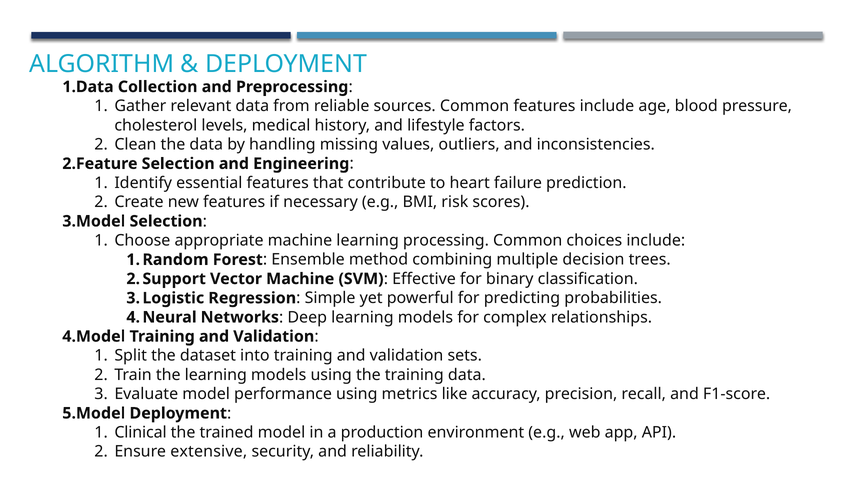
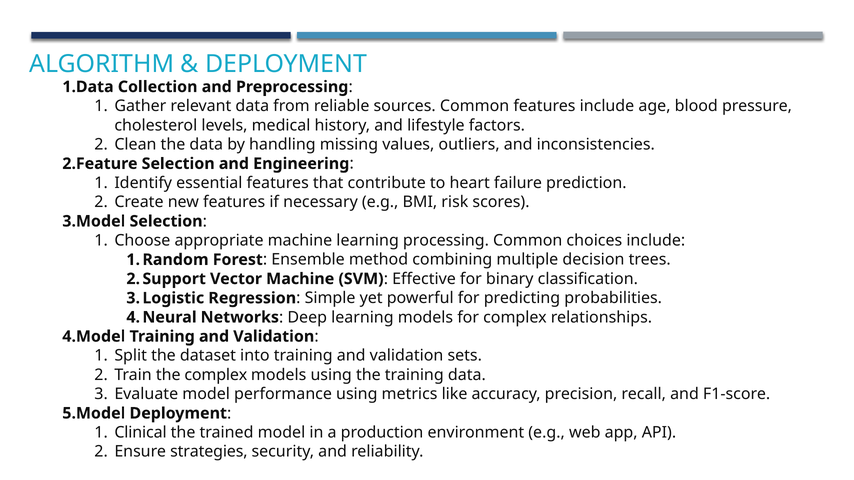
the learning: learning -> complex (216, 375)
extensive: extensive -> strategies (209, 452)
